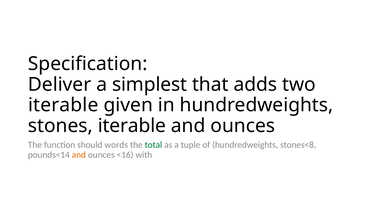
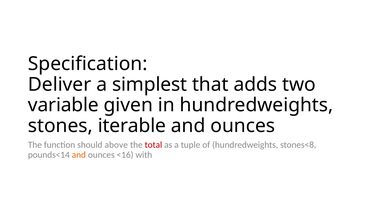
iterable: iterable -> variable (63, 105)
words: words -> above (116, 145)
total colour: green -> red (153, 145)
